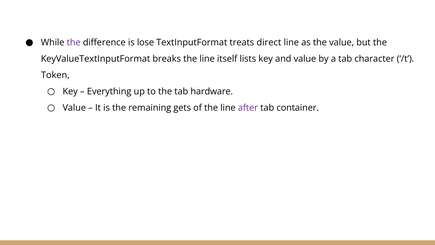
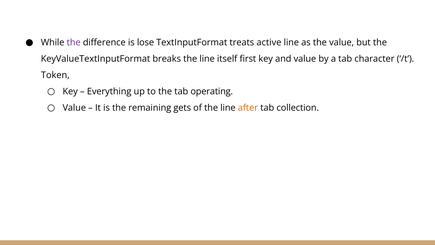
direct: direct -> active (269, 42)
lists: lists -> first (248, 59)
hardware: hardware -> operating (212, 91)
after colour: purple -> orange (248, 108)
container: container -> collection (298, 108)
